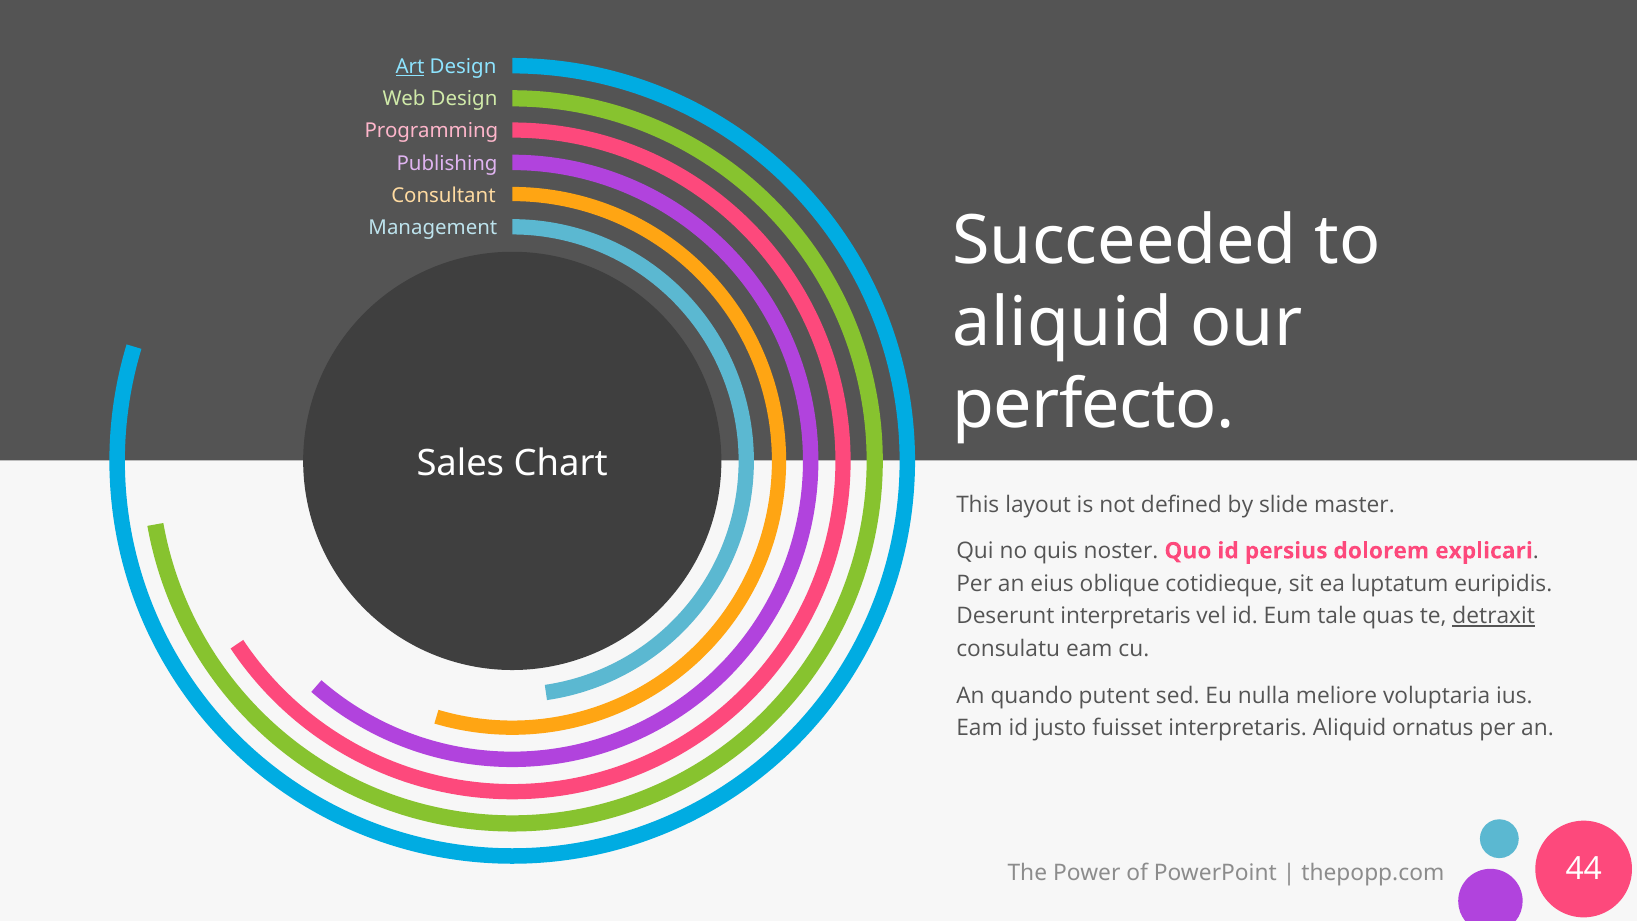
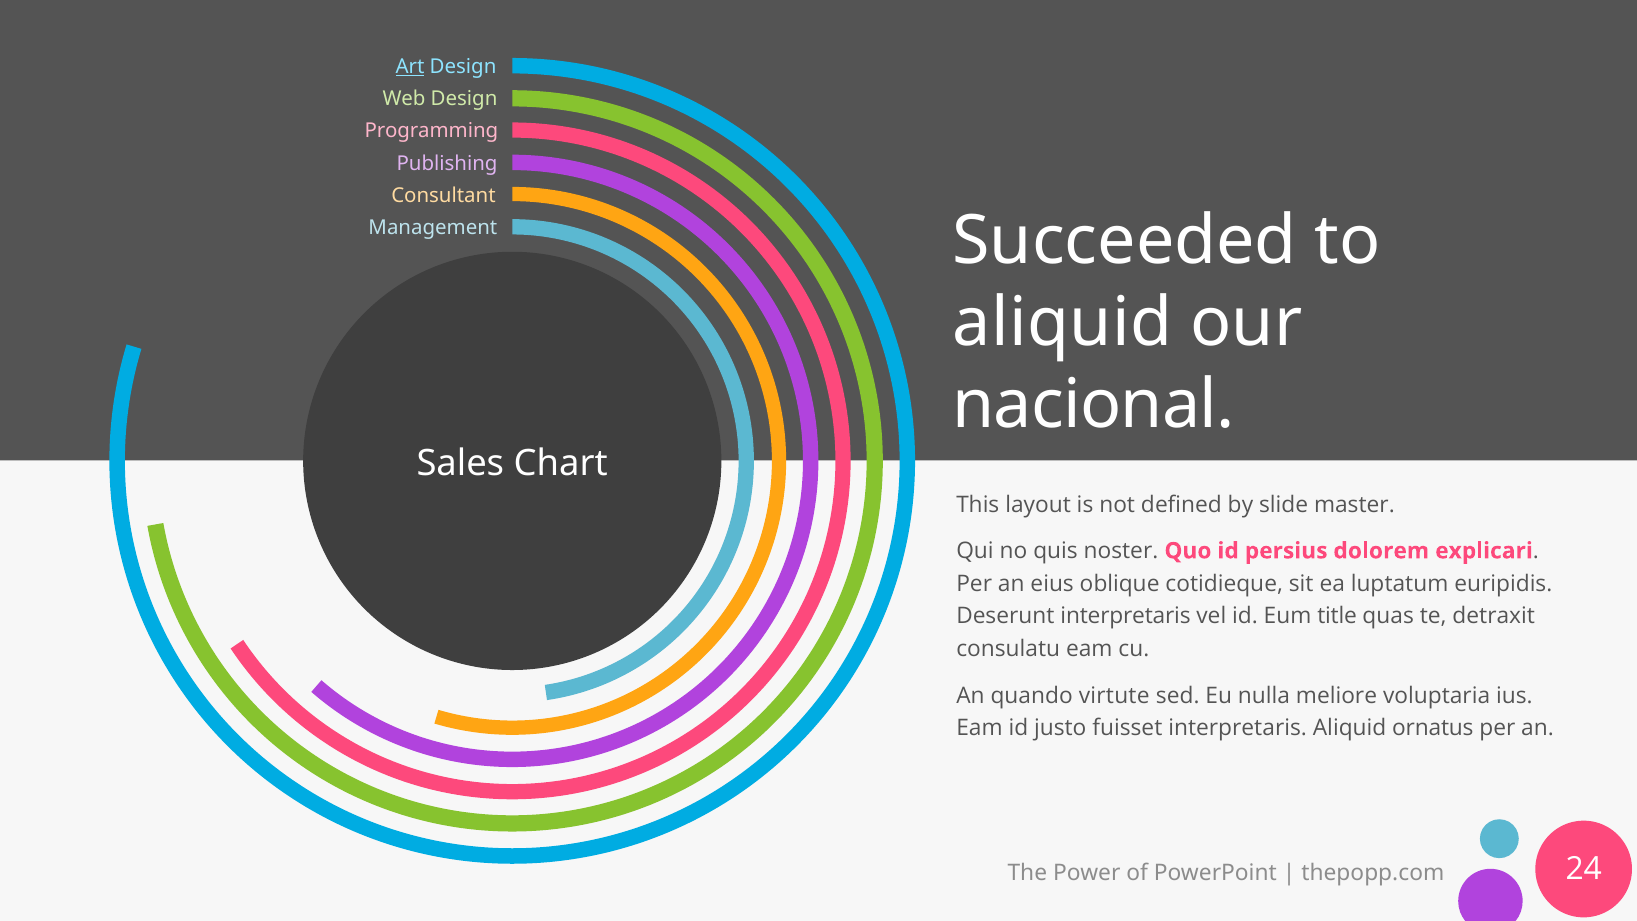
perfecto: perfecto -> nacional (1094, 405)
tale: tale -> title (1337, 616)
detraxit underline: present -> none (1494, 616)
putent: putent -> virtute (1114, 695)
44: 44 -> 24 (1584, 869)
